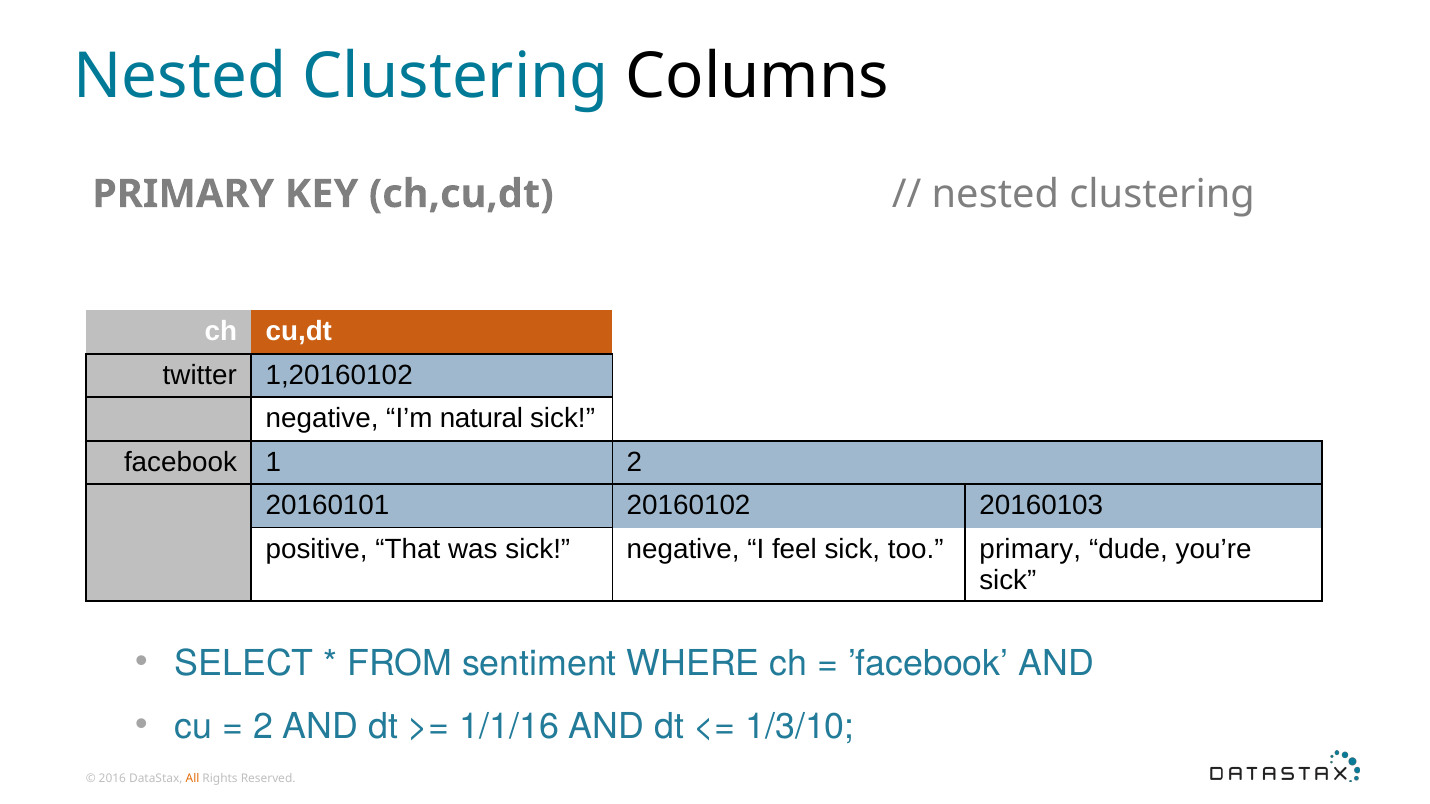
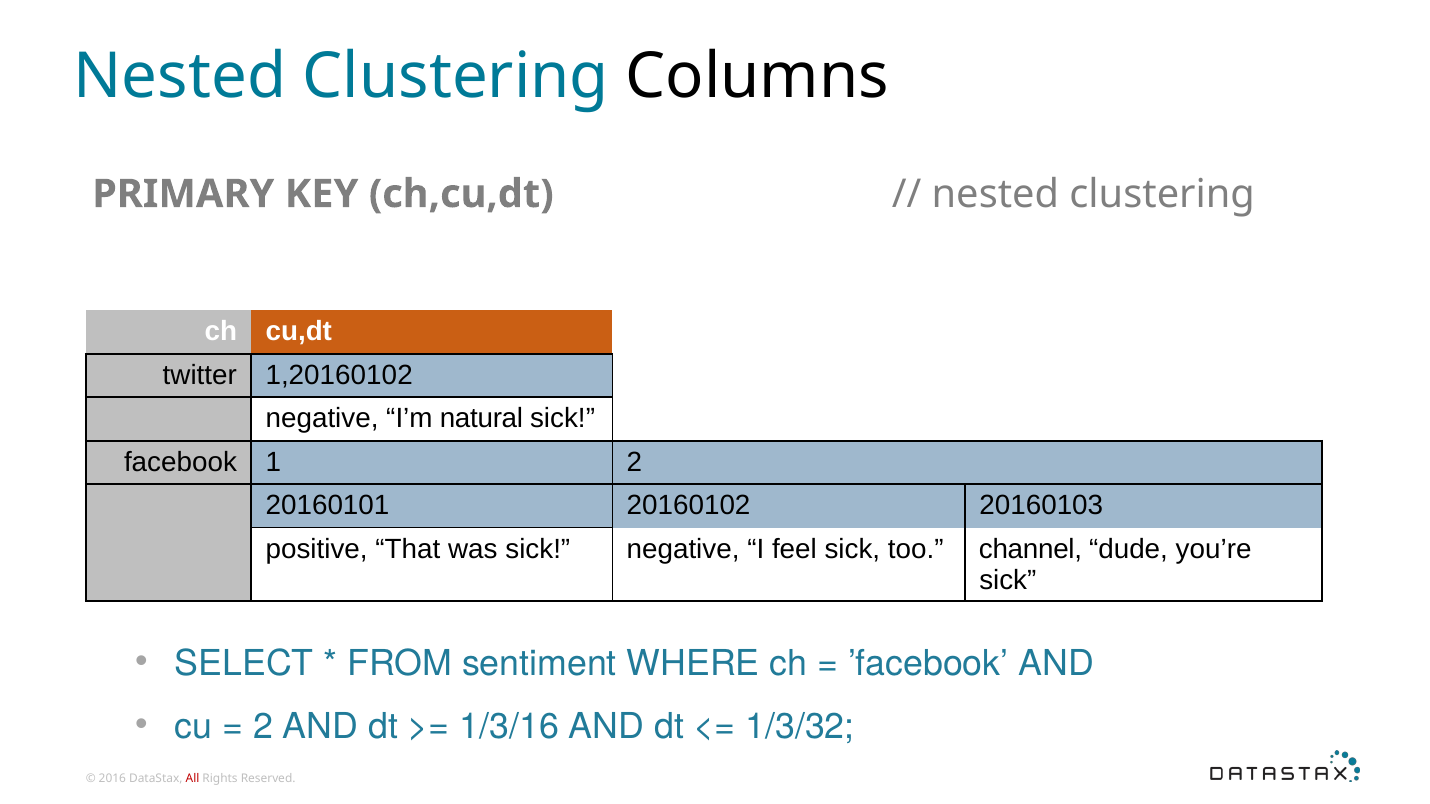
too primary: primary -> channel (1030, 549)
1/1/16: 1/1/16 -> 1/3/16 (509, 727)
1/3/10: 1/3/10 -> 1/3/32 (800, 727)
All colour: orange -> red (193, 779)
